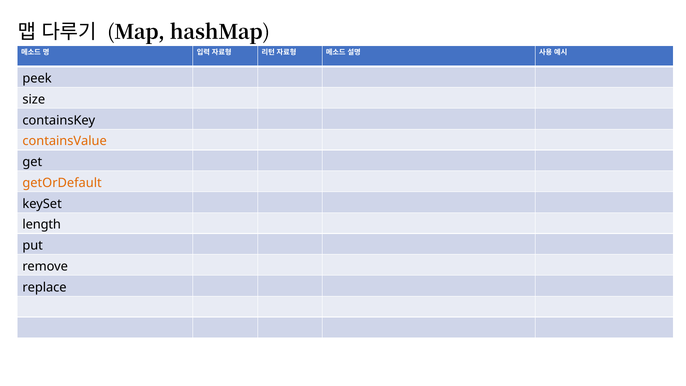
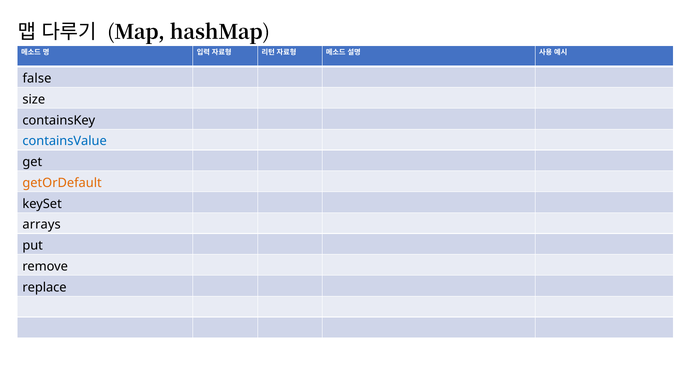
peek: peek -> false (37, 79)
containsValue colour: orange -> blue (65, 141)
length: length -> arrays (42, 225)
